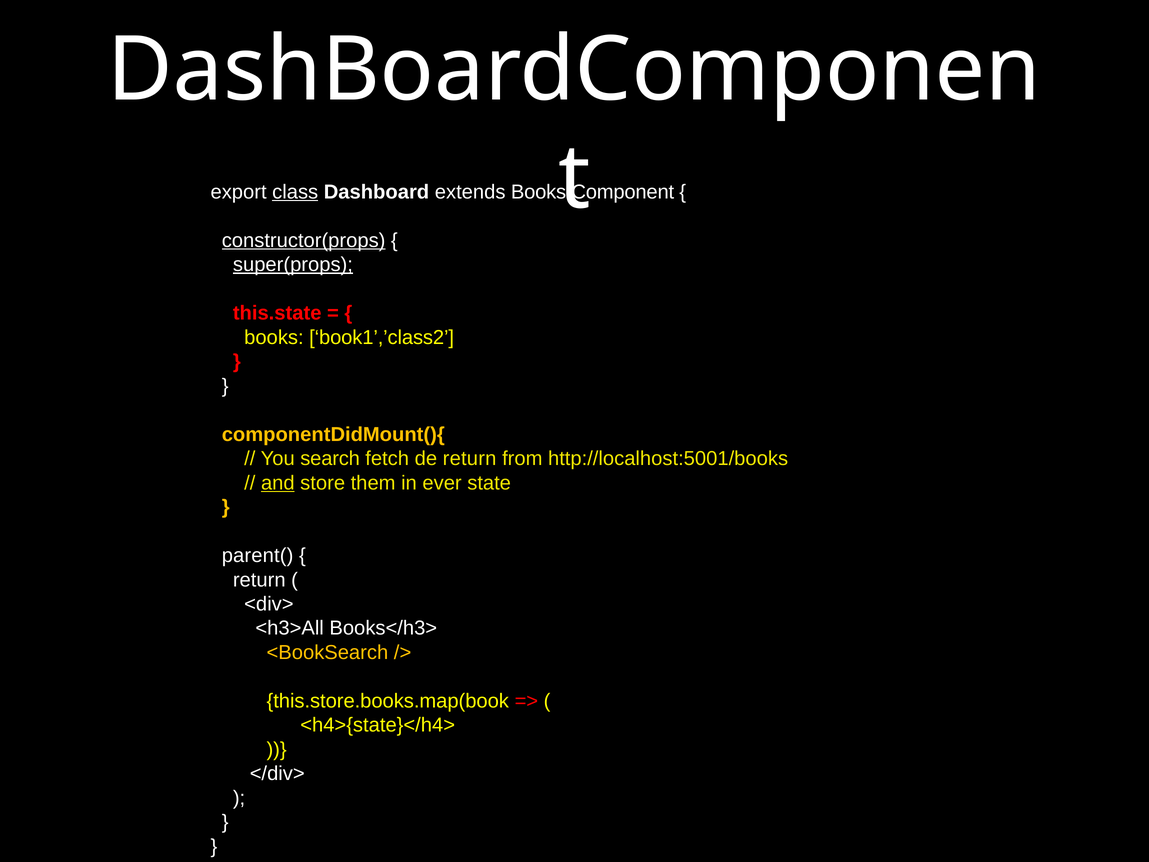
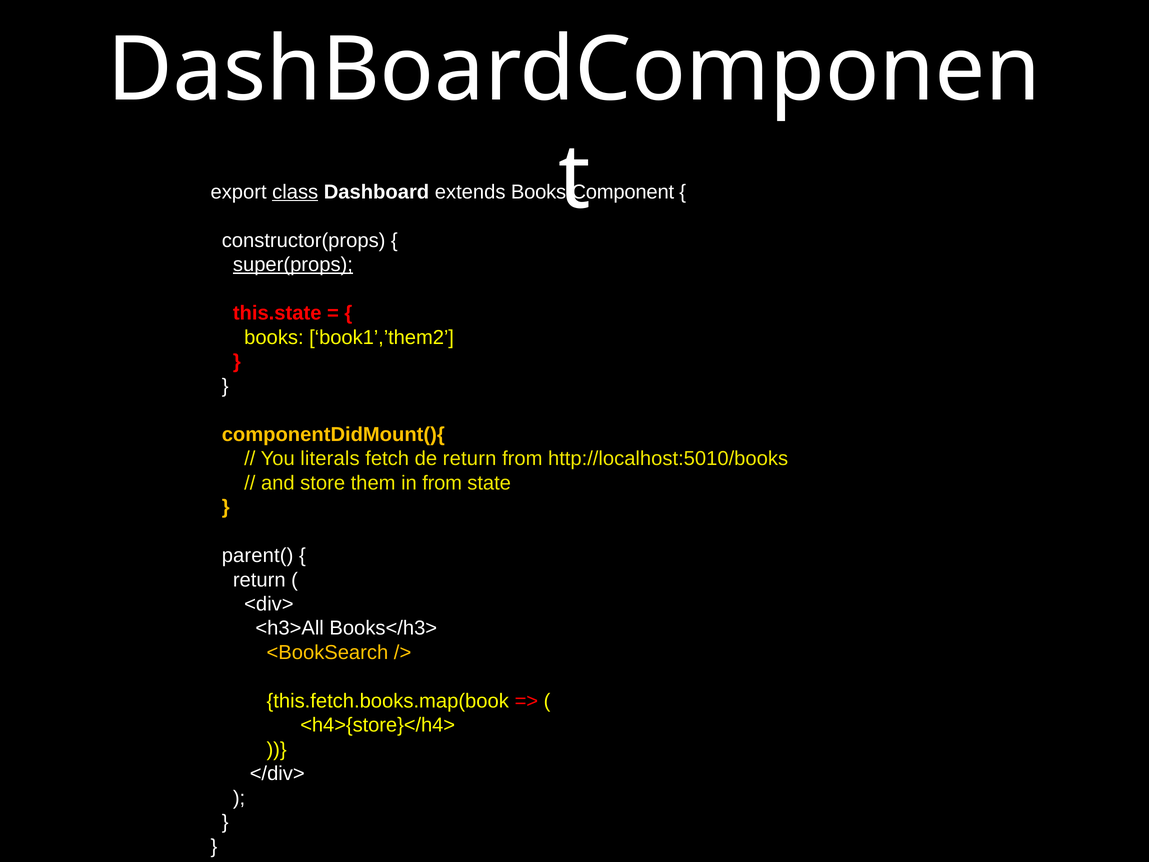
constructor(props underline: present -> none (304, 240)
book1’,’class2: book1’,’class2 -> book1’,’them2 (382, 337)
search: search -> literals (330, 458)
http://localhost:5001/books: http://localhost:5001/books -> http://localhost:5010/books (668, 458)
and underline: present -> none (278, 483)
in ever: ever -> from (442, 483)
this.store.books.map(book: this.store.books.map(book -> this.fetch.books.map(book (388, 701)
<h4>{state}</h4>: <h4>{state}</h4> -> <h4>{store}</h4> (378, 725)
